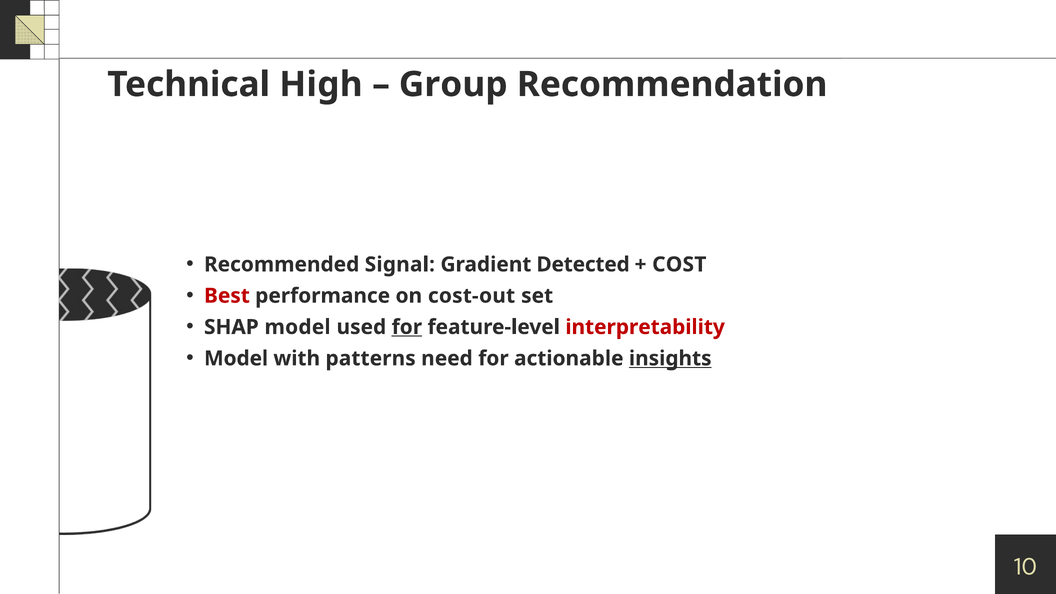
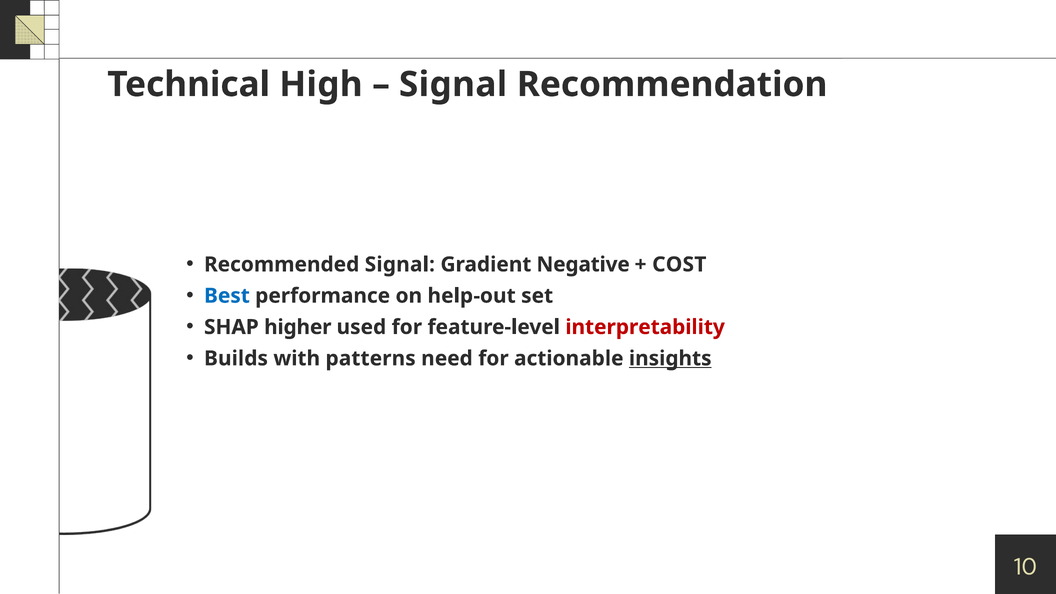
Group: Group -> Signal (453, 84)
Detected: Detected -> Negative (583, 264)
Best colour: red -> blue (227, 296)
cost-out: cost-out -> help-out (472, 296)
SHAP model: model -> higher (298, 327)
for underline: present -> none (407, 327)
Model: Model -> Builds (236, 358)
